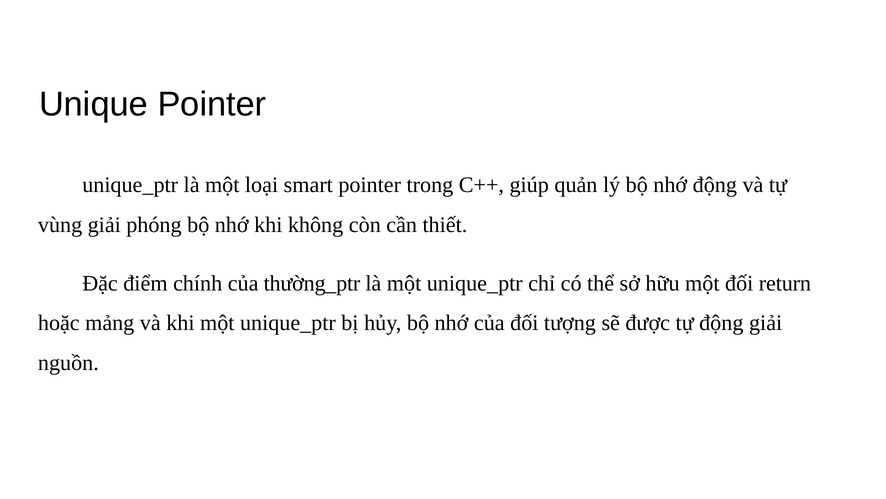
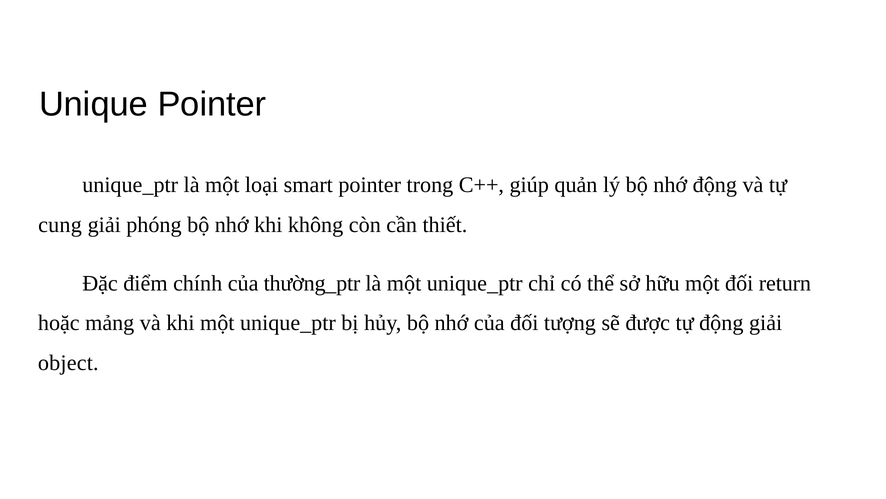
vùng: vùng -> cung (60, 225)
nguồn: nguồn -> object (68, 363)
